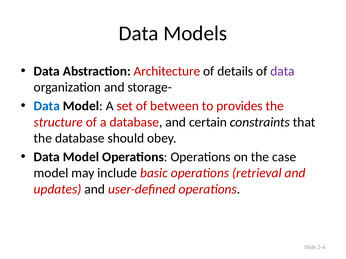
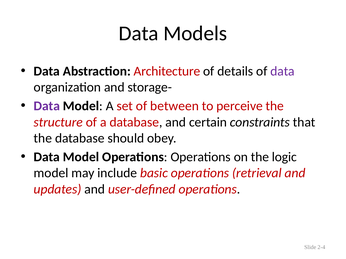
Data colour: blue -> purple (47, 106)
provides: provides -> perceive (240, 106)
case: case -> logic (284, 157)
